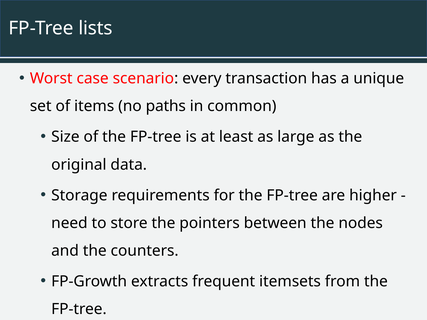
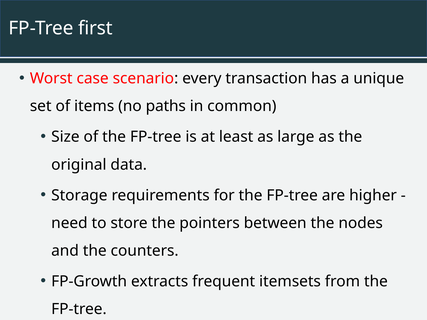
lists: lists -> first (95, 28)
